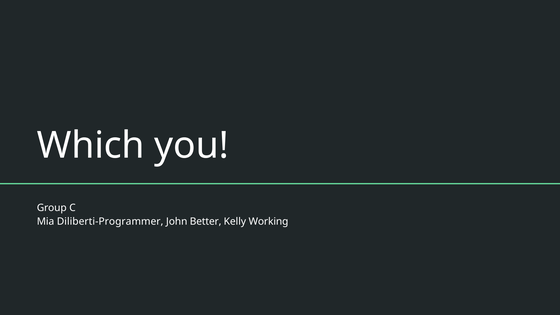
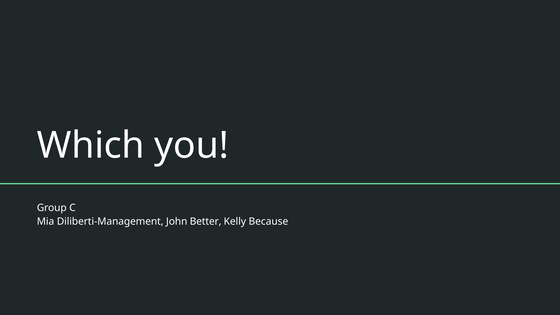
Diliberti-Programmer: Diliberti-Programmer -> Diliberti-Management (110, 222)
Working: Working -> Because (268, 222)
